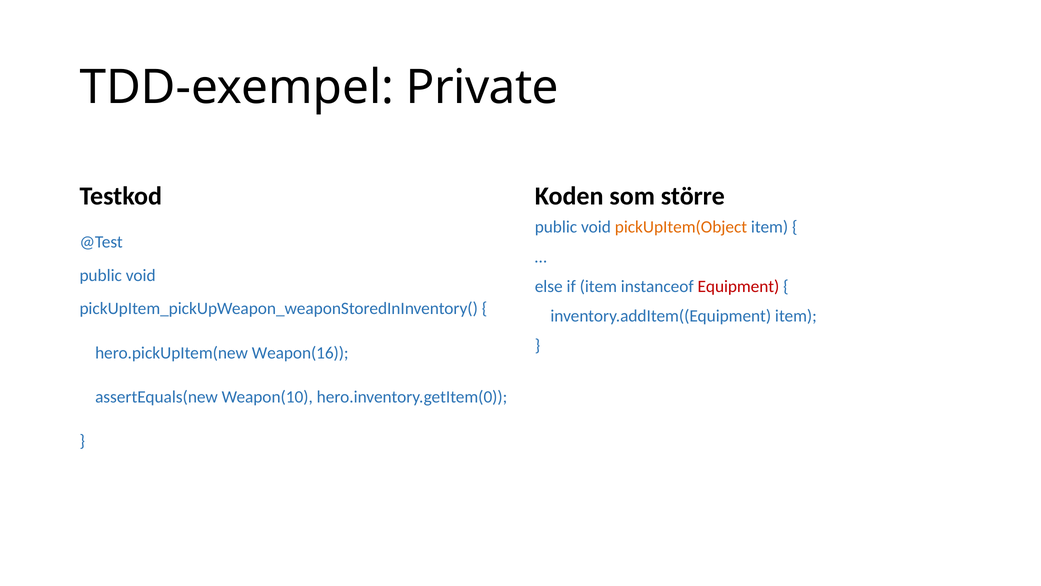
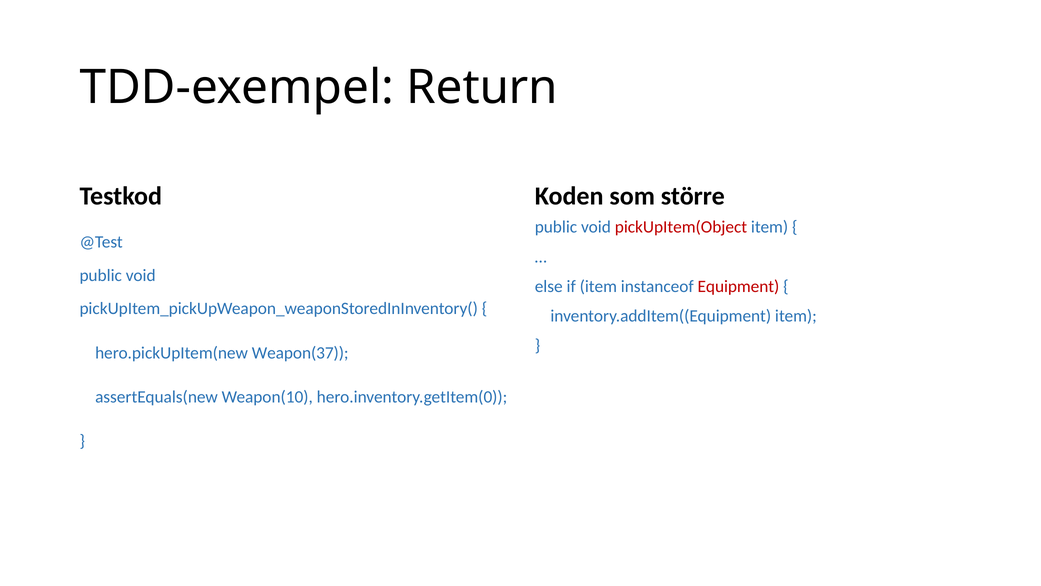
Private: Private -> Return (482, 87)
pickUpItem(Object colour: orange -> red (681, 227)
Weapon(16: Weapon(16 -> Weapon(37 (300, 353)
